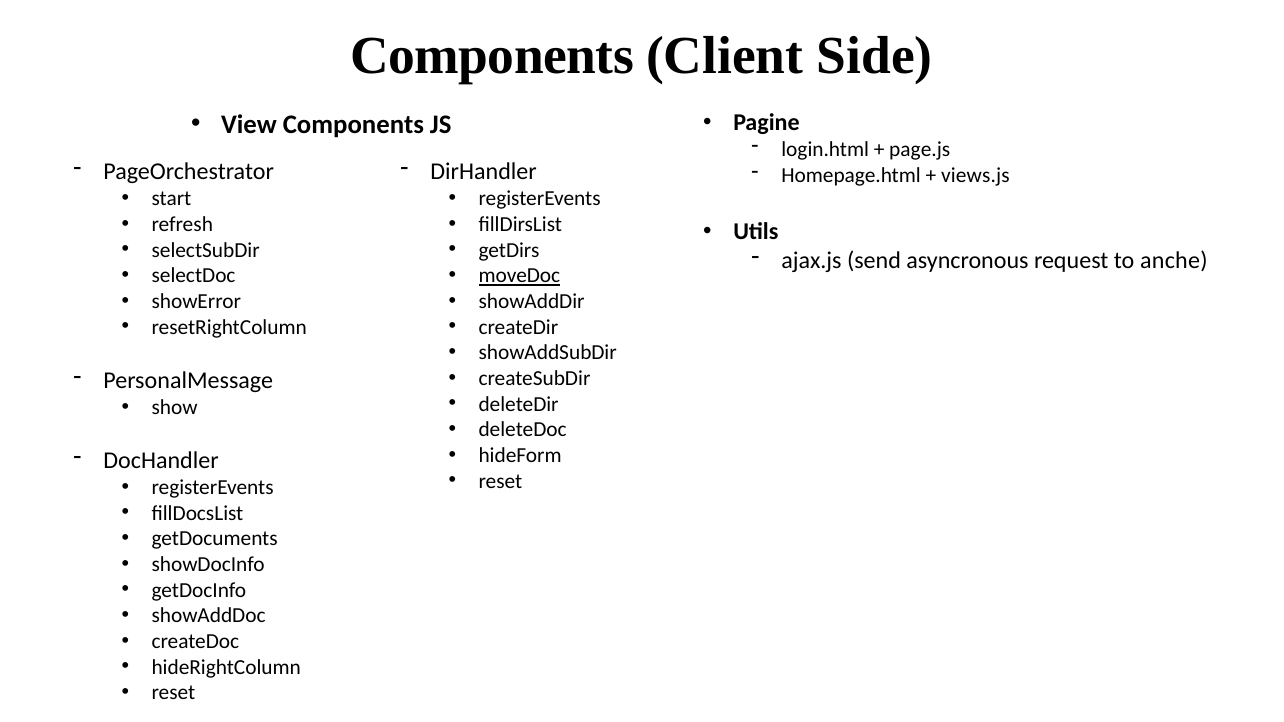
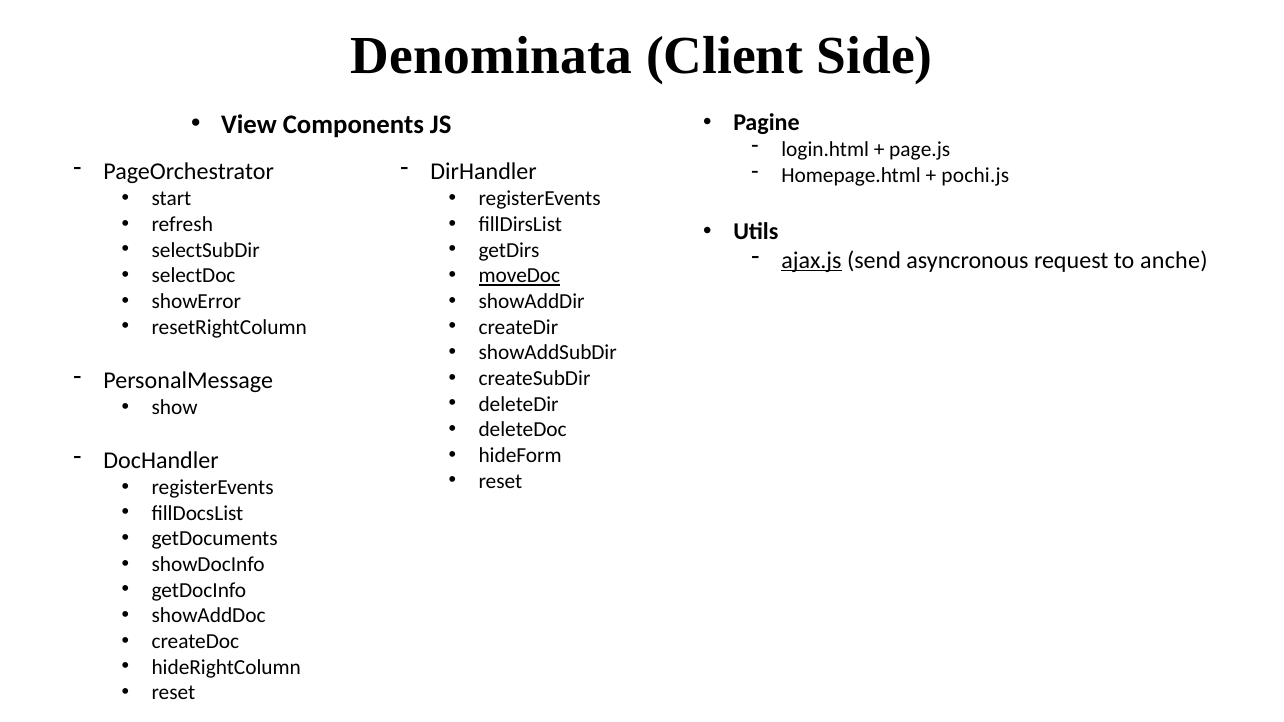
Components: Components -> Denominata (492, 56)
views.js: views.js -> pochi.js (975, 175)
ajax.js underline: none -> present (812, 260)
